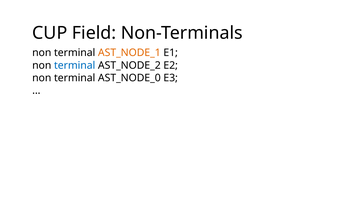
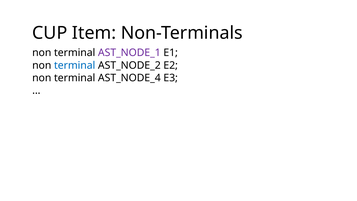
Field: Field -> Item (94, 33)
AST_NODE_1 colour: orange -> purple (129, 53)
AST_NODE_0: AST_NODE_0 -> AST_NODE_4 (129, 78)
